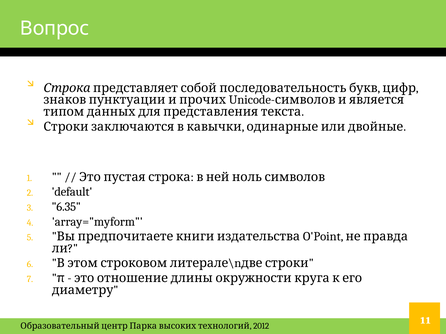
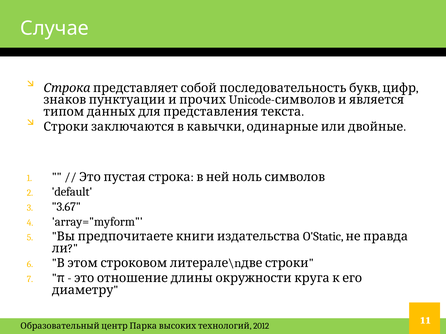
Вопрос: Вопрос -> Случае (54, 28)
6.35: 6.35 -> 3.67 (66, 207)
O'Point: O'Point -> O'Static (323, 237)
